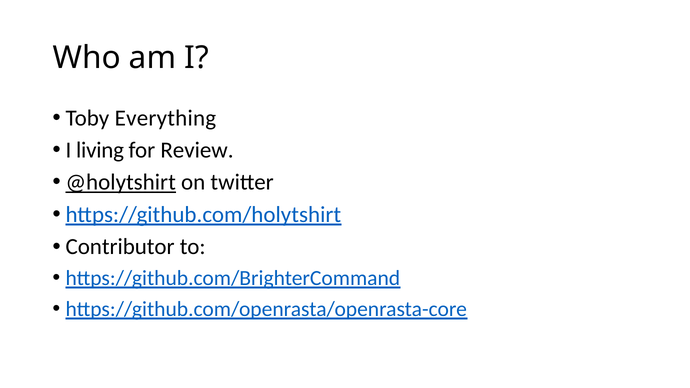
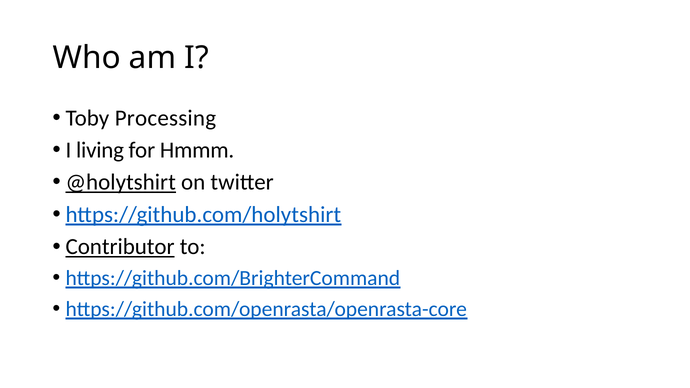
Everything: Everything -> Processing (165, 118)
Review: Review -> Hmmm (197, 150)
Contributor underline: none -> present (120, 247)
